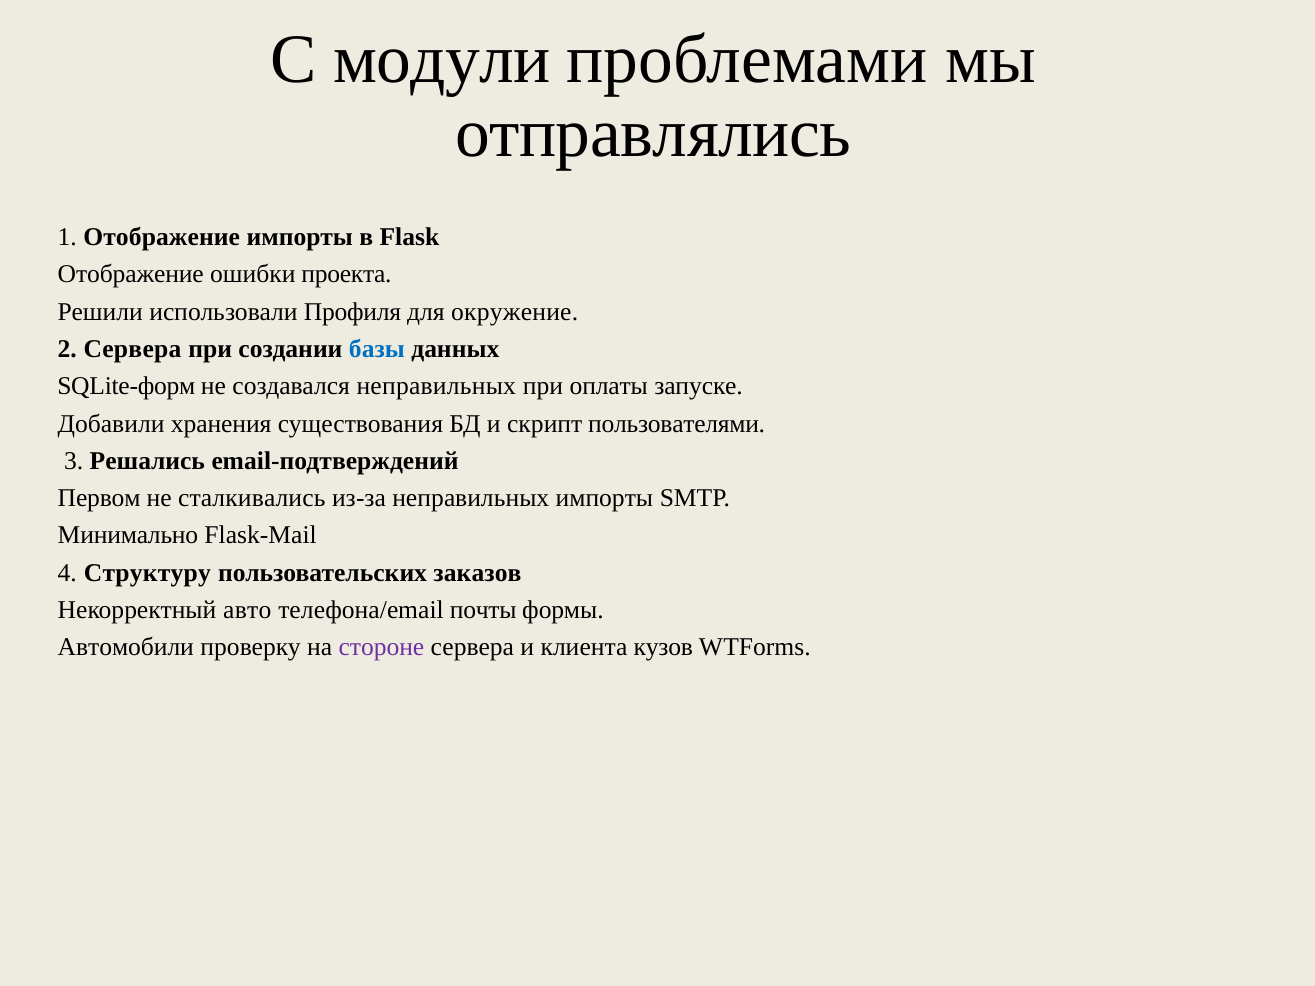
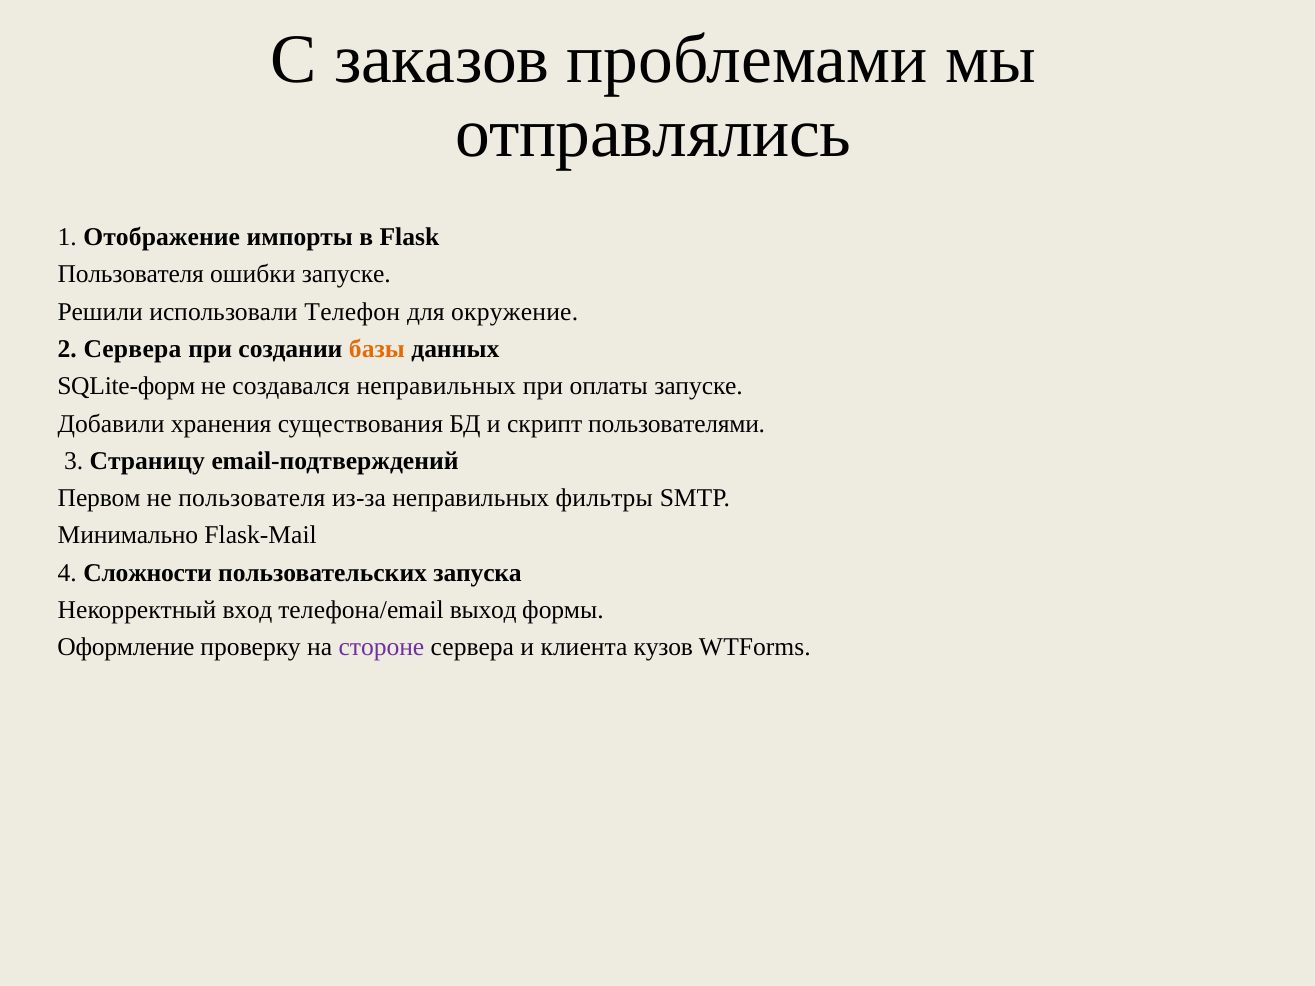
модули: модули -> заказов (442, 59)
Отображение: Отображение -> Пользователя (131, 275)
ошибки проекта: проекта -> запуске (346, 275)
Профиля: Профиля -> Телефон (352, 312)
базы colour: blue -> orange (377, 349)
Решались: Решались -> Страницу (147, 461)
не сталкивались: сталкивались -> пользователя (252, 498)
неправильных импорты: импорты -> фильтры (604, 498)
Структуру: Структуру -> Сложности (148, 573)
заказов: заказов -> запуска (478, 573)
авто: авто -> вход (248, 610)
почты: почты -> выход (483, 610)
Автомобили: Автомобили -> Оформление (126, 647)
